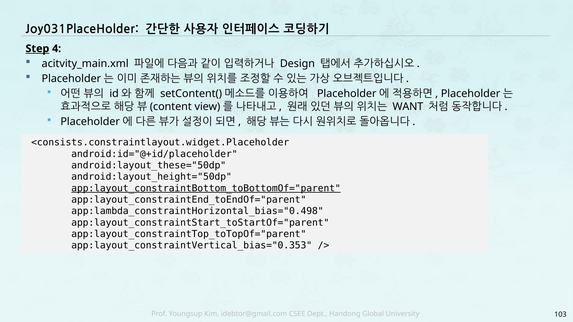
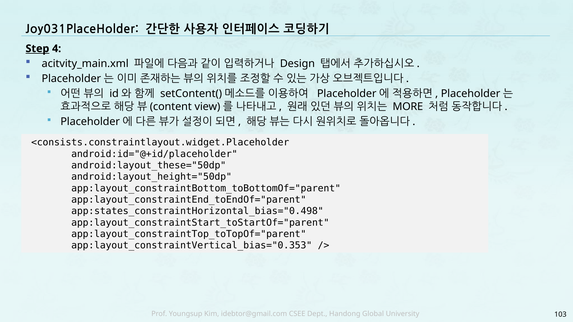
WANT: WANT -> MORE (408, 107)
app:layout_constraintBottom_toBottomOf="parent underline: present -> none (206, 188)
app:lambda_constraintHorizontal_bias="0.498: app:lambda_constraintHorizontal_bias="0.498 -> app:states_constraintHorizontal_bias="0.498 (197, 211)
